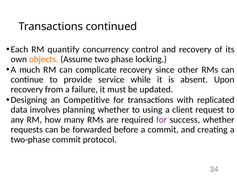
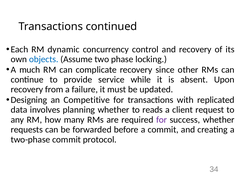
quantify: quantify -> dynamic (64, 50)
objects colour: orange -> blue (44, 60)
using: using -> reads (153, 110)
